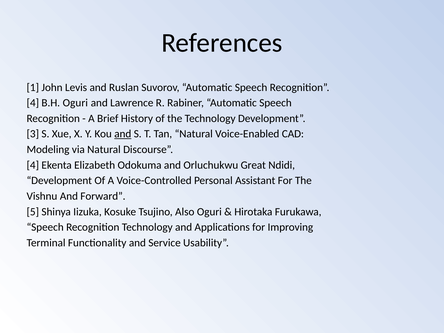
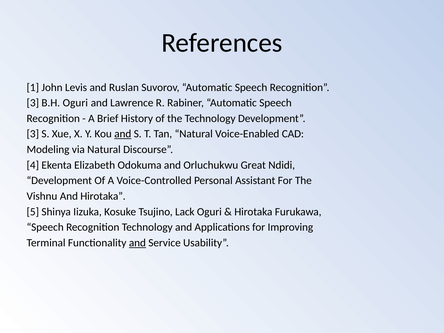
4: 4 -> 3 (33, 103)
And Forward: Forward -> Hirotaka (103, 196)
Also: Also -> Lack (185, 212)
and underline: none -> present (137, 243)
